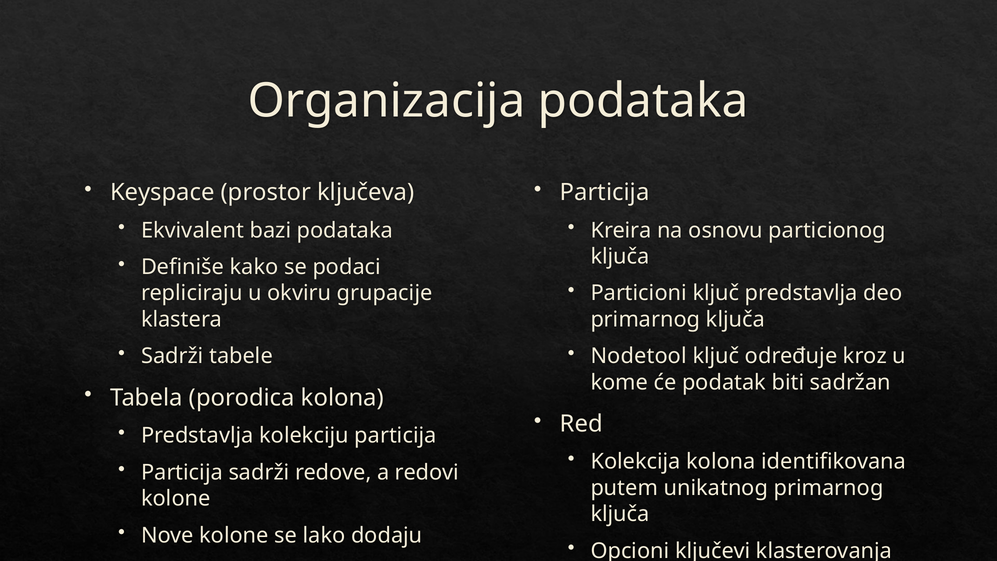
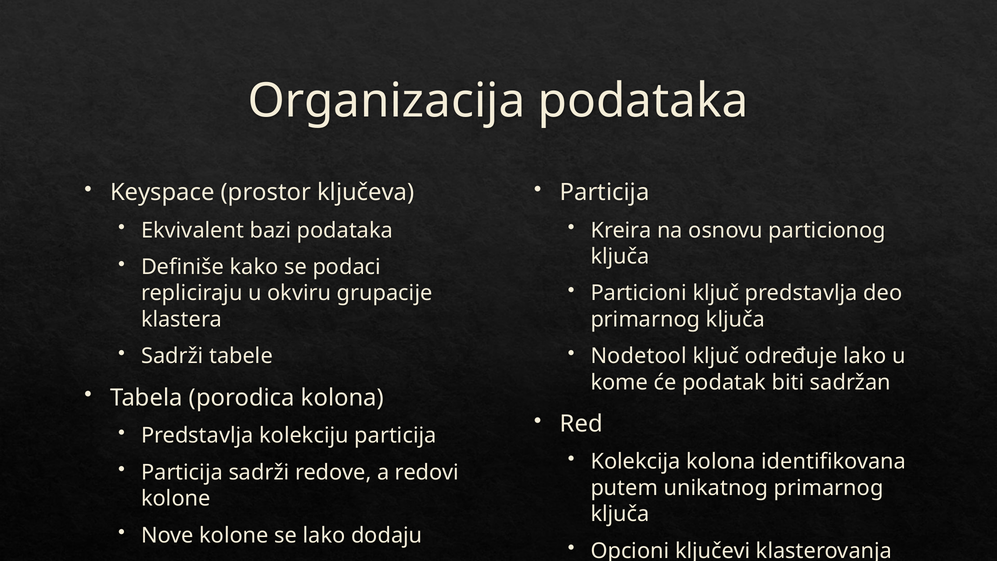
određuje kroz: kroz -> lako (865, 356)
